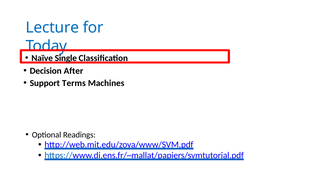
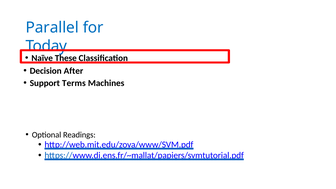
Lecture: Lecture -> Parallel (52, 28)
Single: Single -> These (66, 58)
